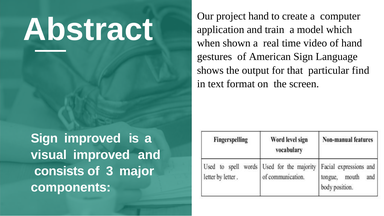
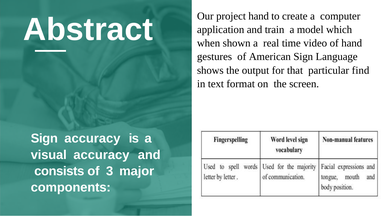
Sign improved: improved -> accuracy (92, 139)
visual improved: improved -> accuracy (101, 155)
